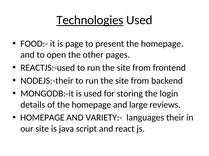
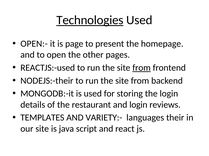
FOOD:-: FOOD:- -> OPEN:- (34, 44)
from underline: none -> present (142, 68)
of the homepage: homepage -> restaurant (91, 105)
and large: large -> login (138, 105)
HOMEPAGE: HOMEPAGE -> TEMPLATES (42, 118)
